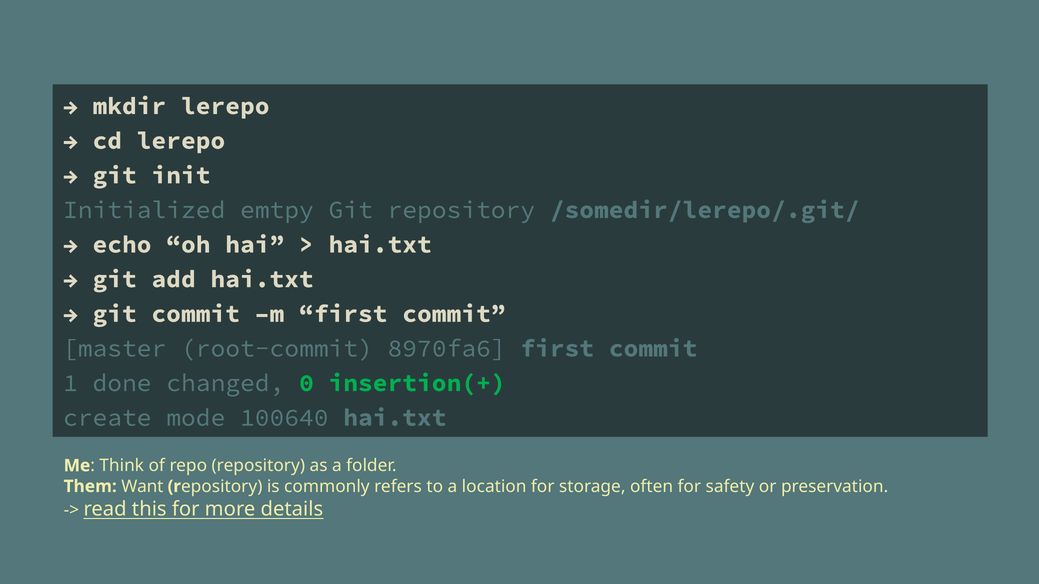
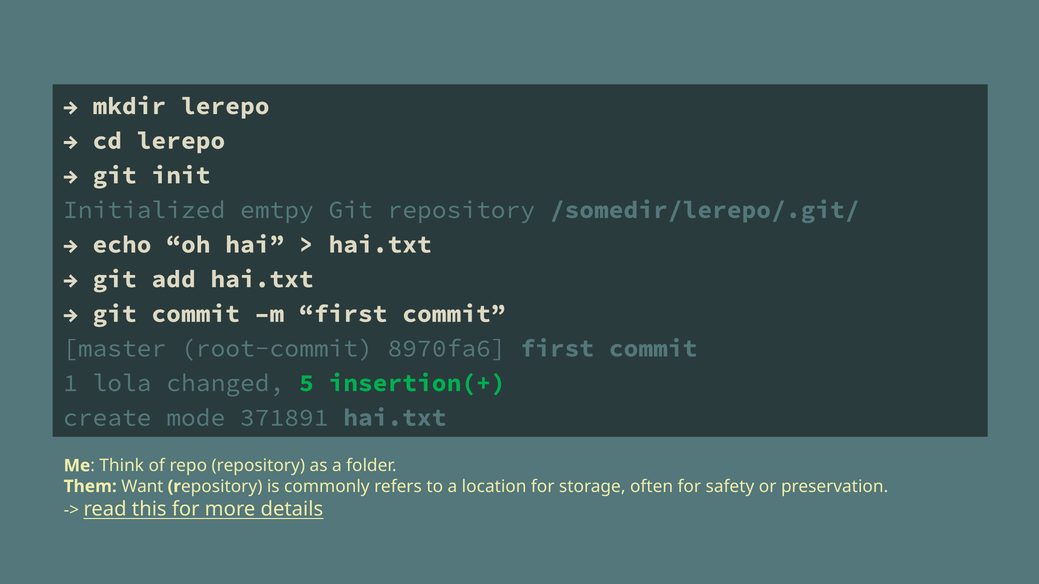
done: done -> lola (122, 383)
0: 0 -> 5 (306, 383)
100640: 100640 -> 371891 (284, 418)
